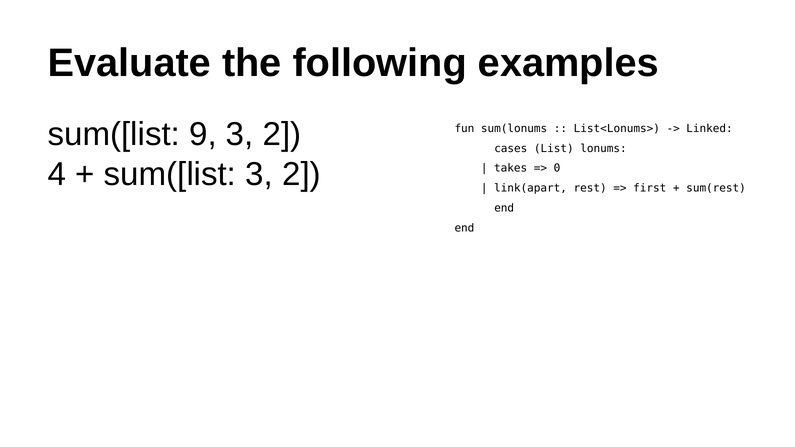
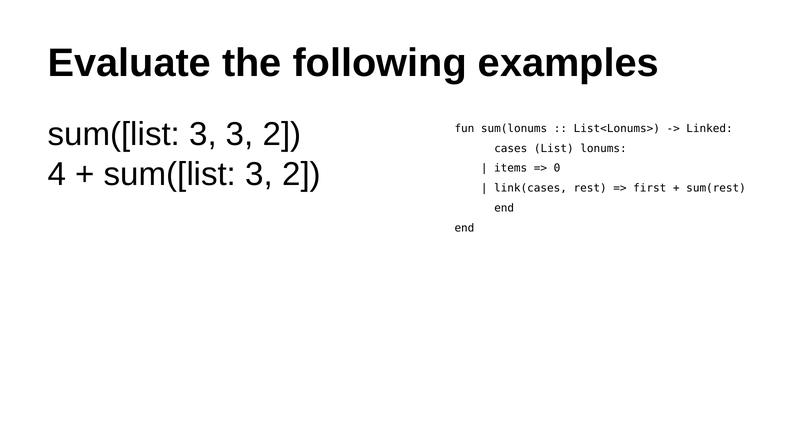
9: 9 -> 3 (203, 134)
takes: takes -> items (511, 168)
link(apart: link(apart -> link(cases (530, 188)
